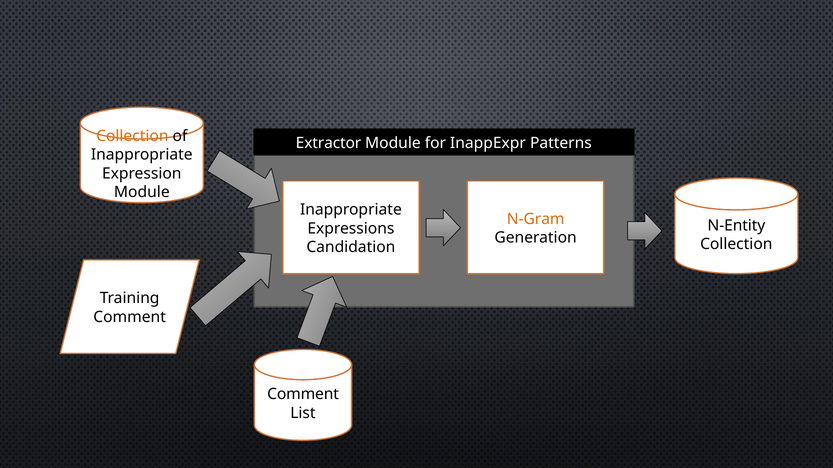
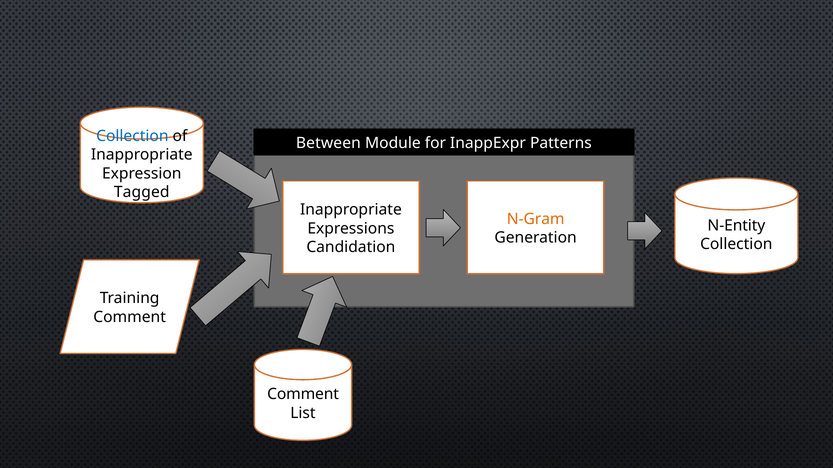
Collection colour: orange -> blue (132, 136)
Extractor: Extractor -> Between (328, 143)
Module: Module -> Tagged (142, 192)
